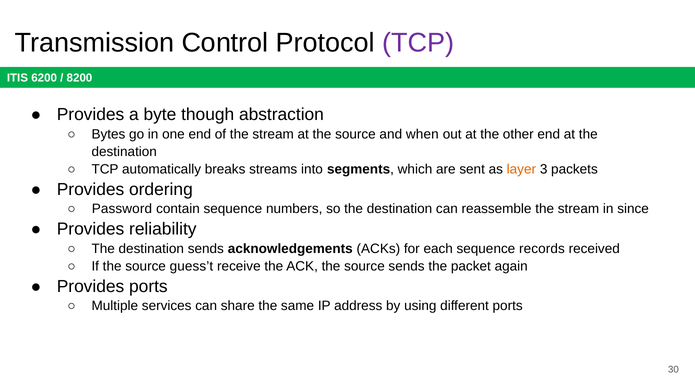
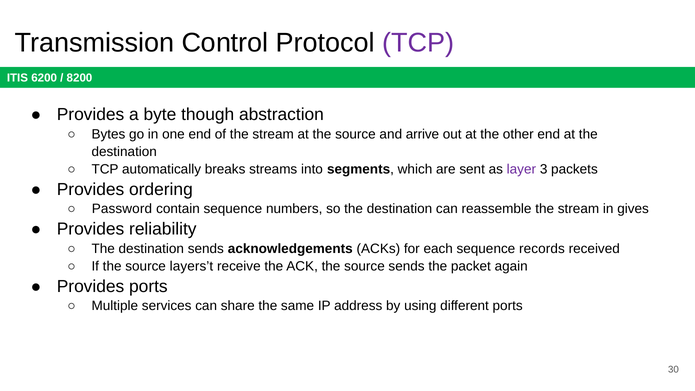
when: when -> arrive (422, 134)
layer colour: orange -> purple (521, 169)
since: since -> gives (633, 209)
guess’t: guess’t -> layers’t (191, 266)
